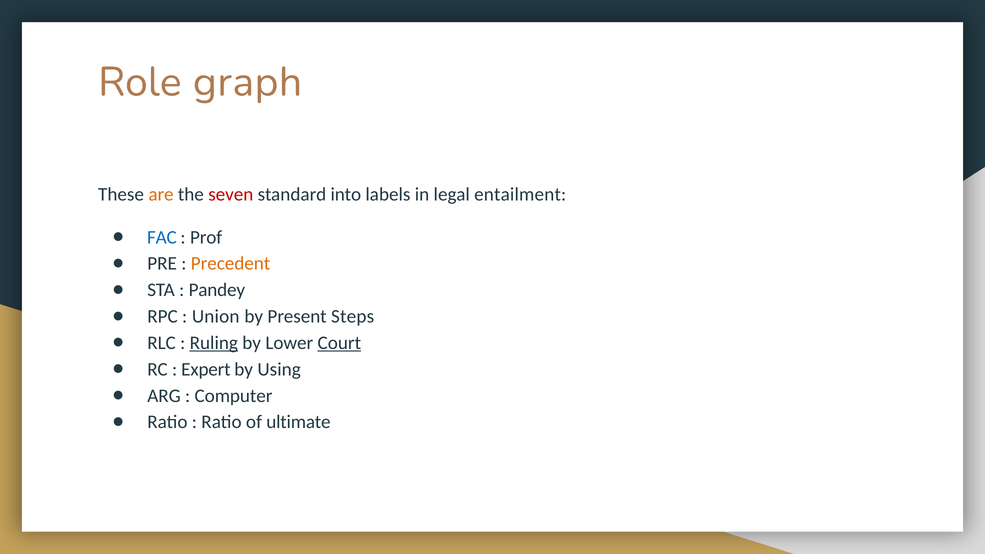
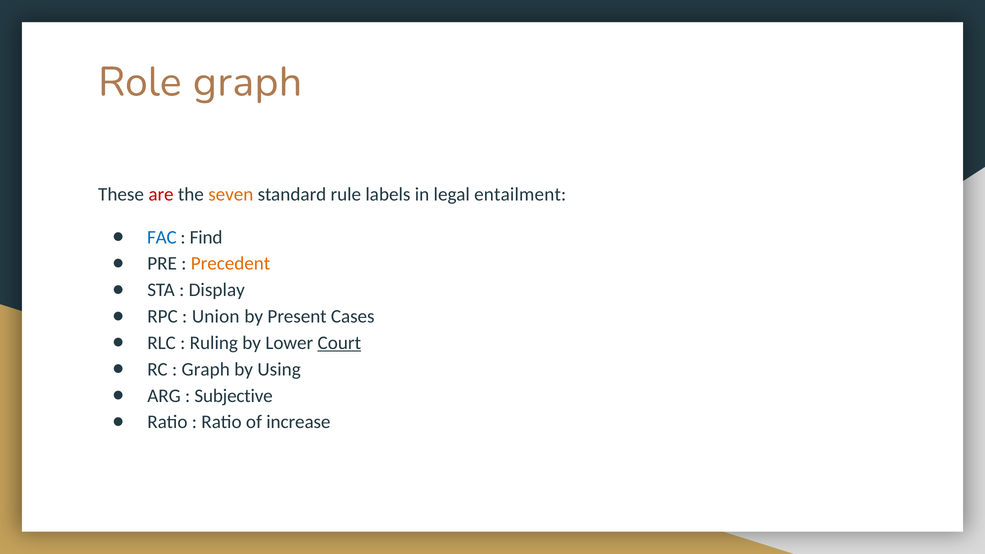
are colour: orange -> red (161, 194)
seven colour: red -> orange (231, 194)
into: into -> rule (346, 194)
Prof: Prof -> Find (206, 237)
Pandey: Pandey -> Display (217, 290)
Steps: Steps -> Cases (353, 317)
Ruling underline: present -> none (214, 343)
Expert: Expert -> Graph (206, 369)
Computer: Computer -> Subjective (234, 396)
ultimate: ultimate -> increase (298, 422)
